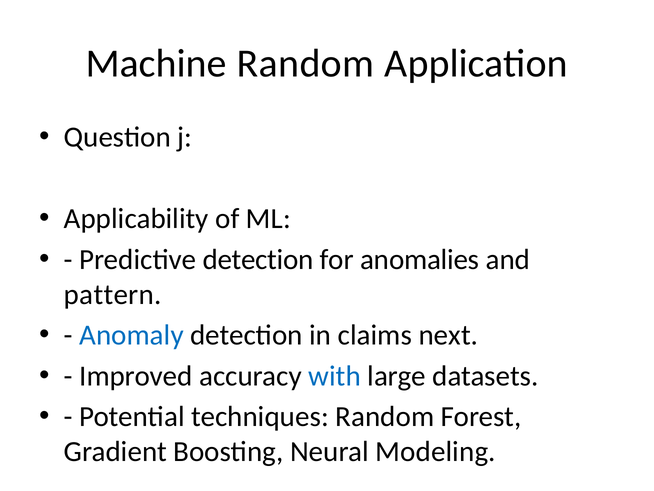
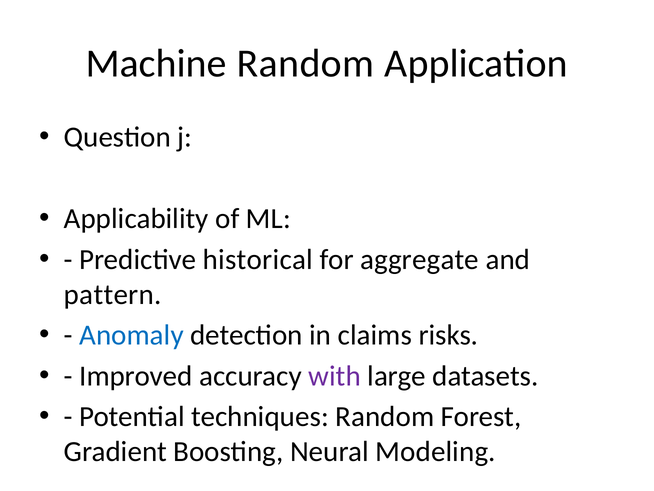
Predictive detection: detection -> historical (258, 259)
anomalies: anomalies -> aggregate (420, 259)
next: next -> risks (448, 335)
with colour: blue -> purple (335, 376)
